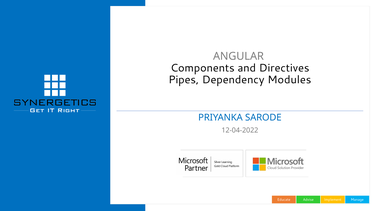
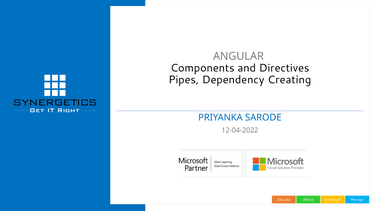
Modules: Modules -> Creating (289, 80)
